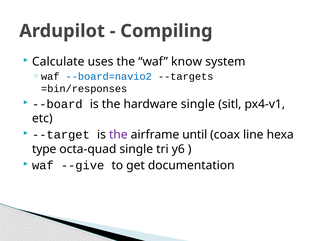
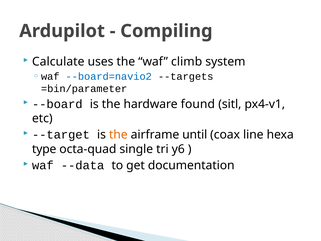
know: know -> climb (187, 62)
=bin/responses: =bin/responses -> =bin/parameter (84, 89)
hardware single: single -> found (198, 104)
the colour: purple -> orange (118, 135)
--give: --give -> --data (83, 165)
